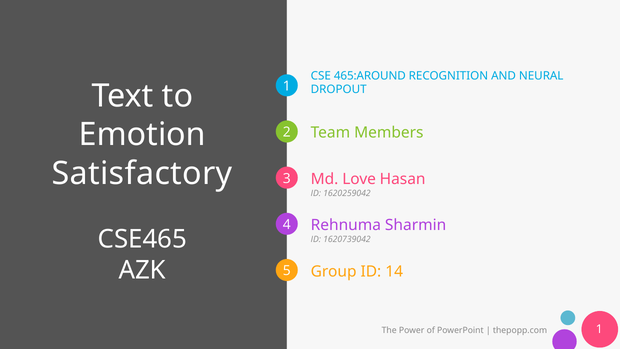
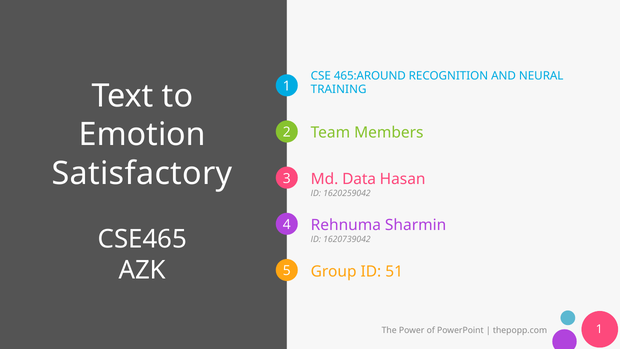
DROPOUT: DROPOUT -> TRAINING (339, 89)
Love: Love -> Data (359, 179)
14: 14 -> 51 (394, 271)
